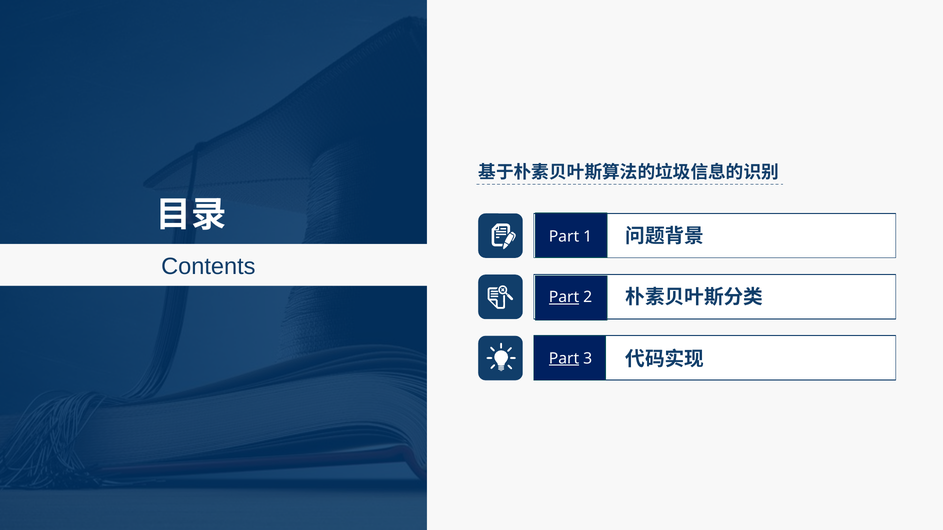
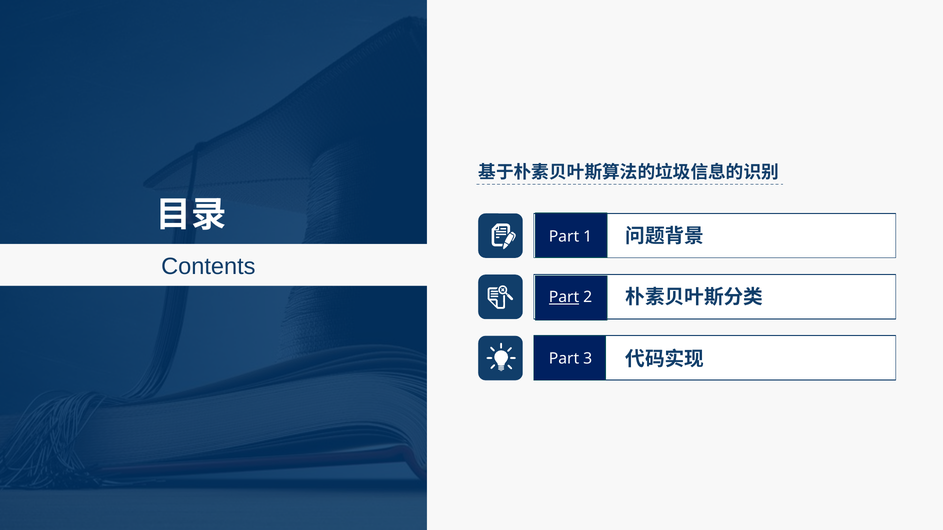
Part underline: present -> none (564, 359)
